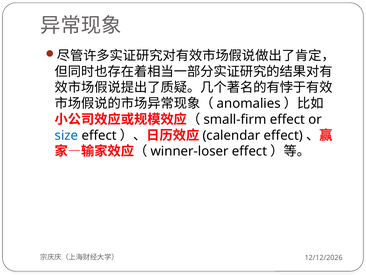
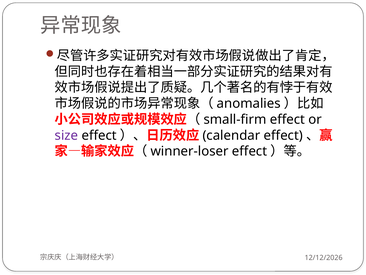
size colour: blue -> purple (66, 135)
